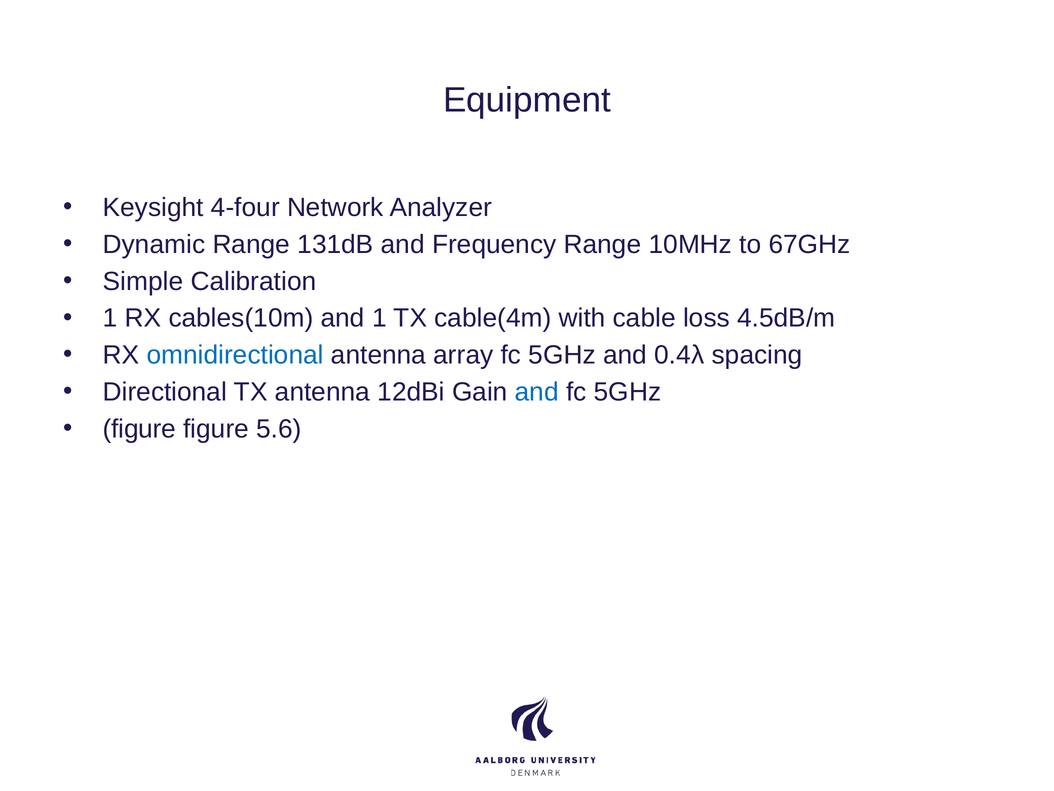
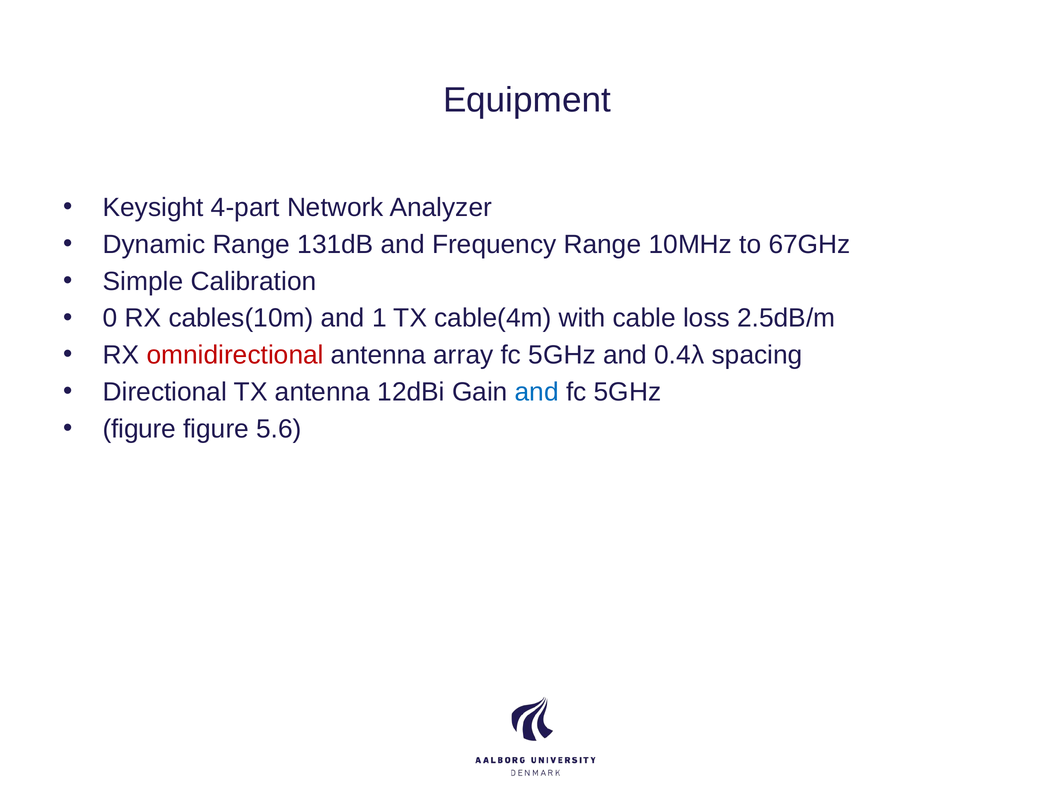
4-four: 4-four -> 4-part (245, 207)
1: 1 -> 0 (110, 318)
4.5dB/m: 4.5dB/m -> 2.5dB/m (786, 318)
omnidirectional colour: blue -> red (235, 355)
